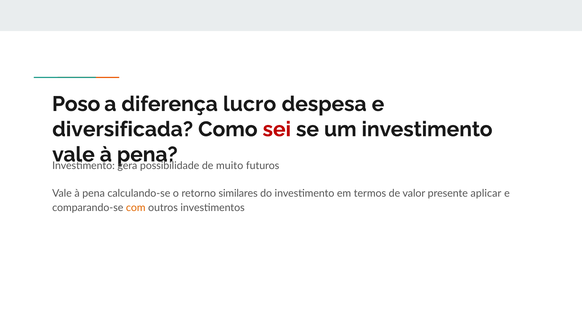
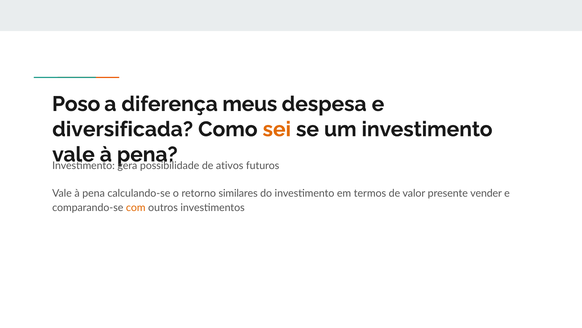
lucro: lucro -> meus (250, 104)
sei colour: red -> orange (277, 129)
muito: muito -> ativos (230, 165)
aplicar: aplicar -> vender (486, 193)
